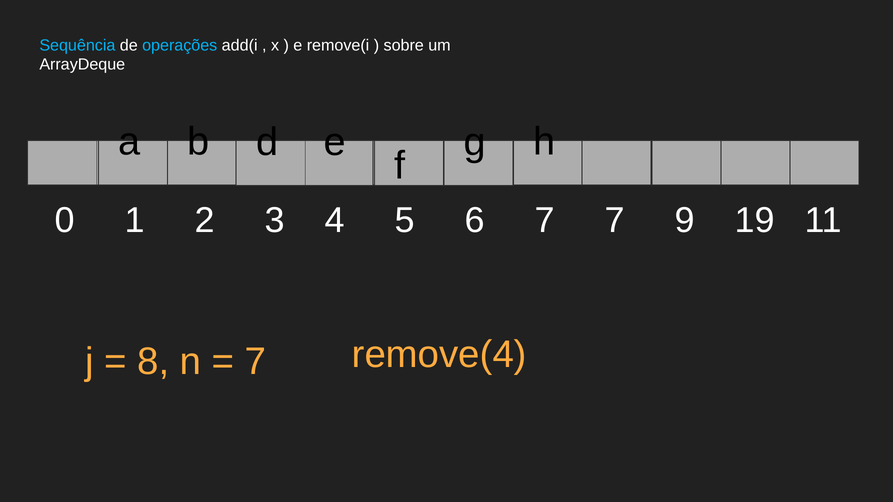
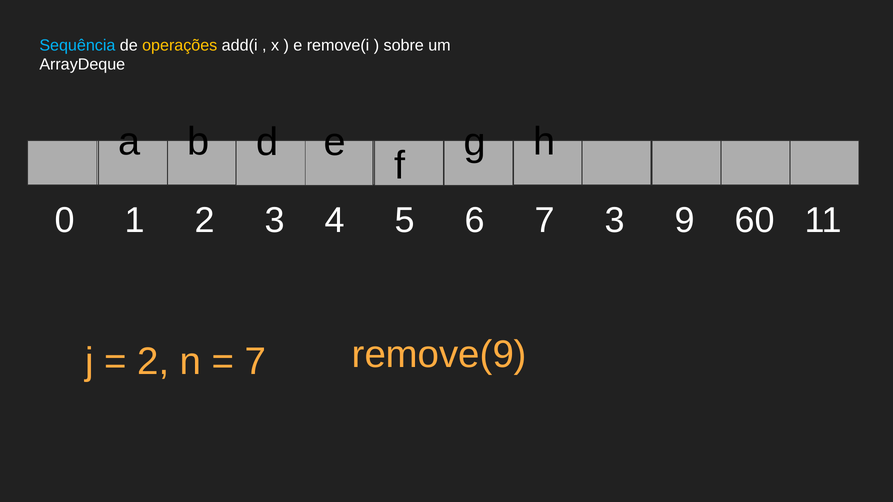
operações colour: light blue -> yellow (180, 45)
7 7: 7 -> 3 (615, 221)
19: 19 -> 60 (755, 221)
8: 8 -> 2 (153, 362)
remove(4: remove(4 -> remove(9 (439, 355)
